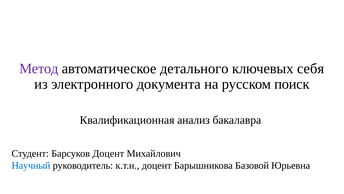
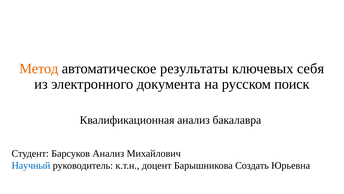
Метод colour: purple -> orange (39, 68)
детального: детального -> результаты (194, 68)
Барсуков Доцент: Доцент -> Анализ (108, 153)
Базовой: Базовой -> Создать (252, 165)
